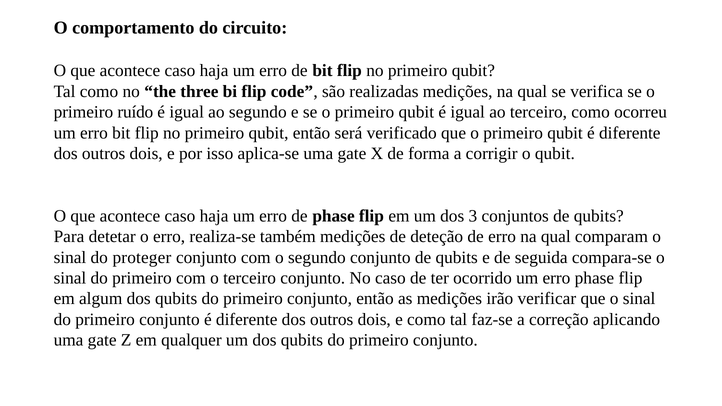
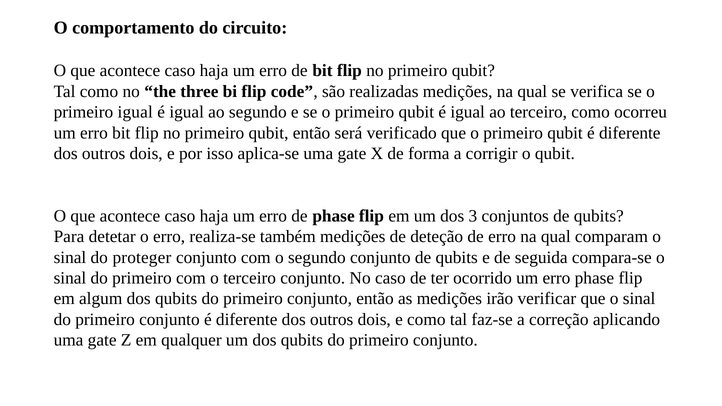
primeiro ruído: ruído -> igual (135, 112)
